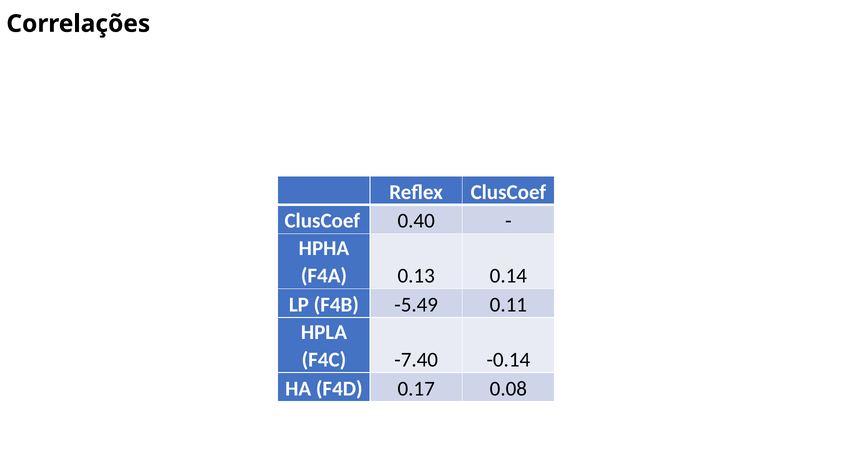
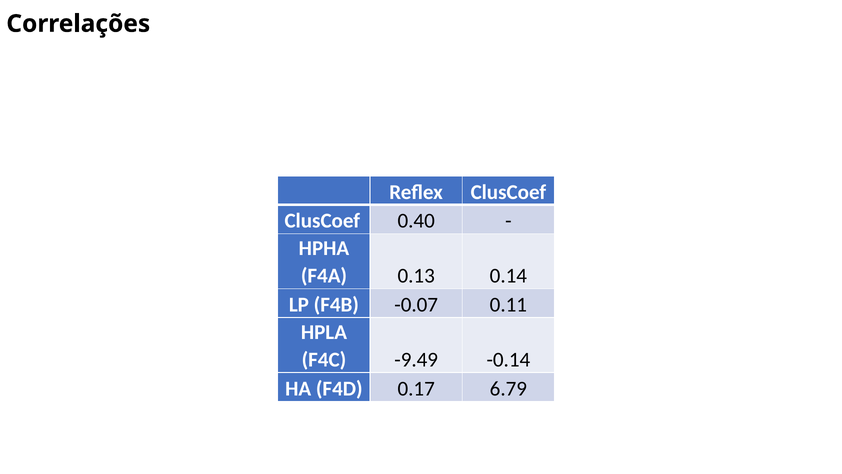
-5.49: -5.49 -> -0.07 (416, 305)
-7.40: -7.40 -> -9.49 (416, 360)
0.08: 0.08 -> 6.79 (508, 388)
